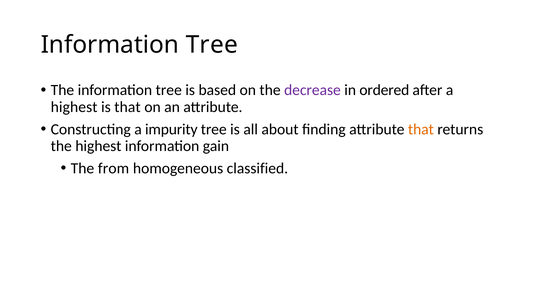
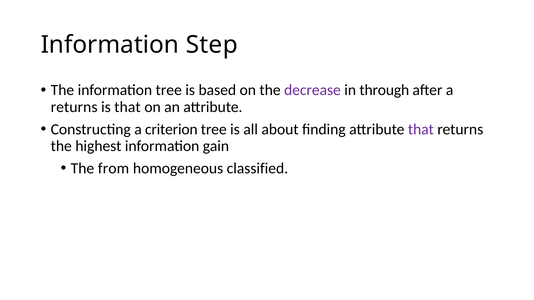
Tree: Tree -> Step (212, 45)
ordered: ordered -> through (384, 90)
highest: highest -> returns (74, 107)
impurity: impurity -> criterion (171, 129)
that colour: orange -> purple (421, 129)
